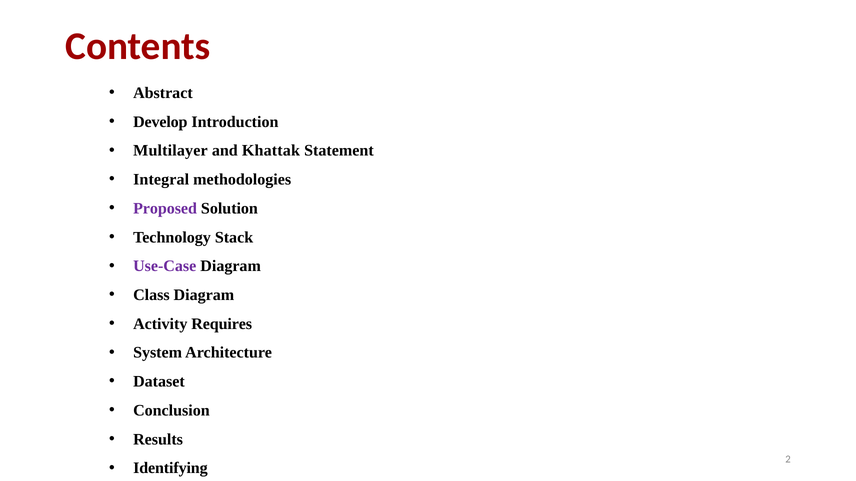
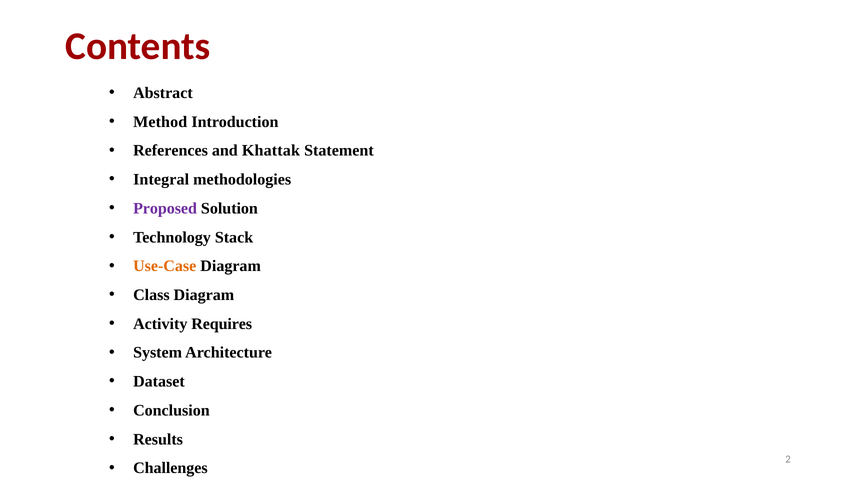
Develop: Develop -> Method (160, 122)
Multilayer: Multilayer -> References (171, 151)
Use-Case colour: purple -> orange (165, 266)
Identifying: Identifying -> Challenges (170, 469)
